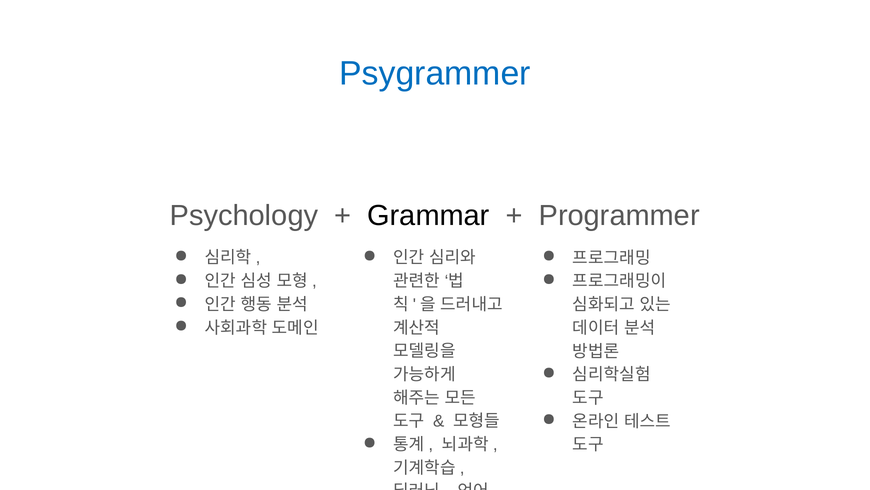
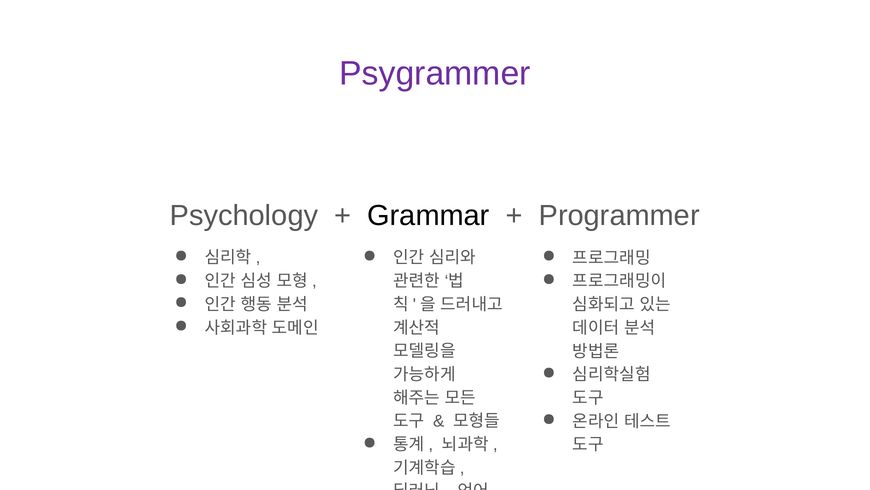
Psygrammer colour: blue -> purple (435, 74)
